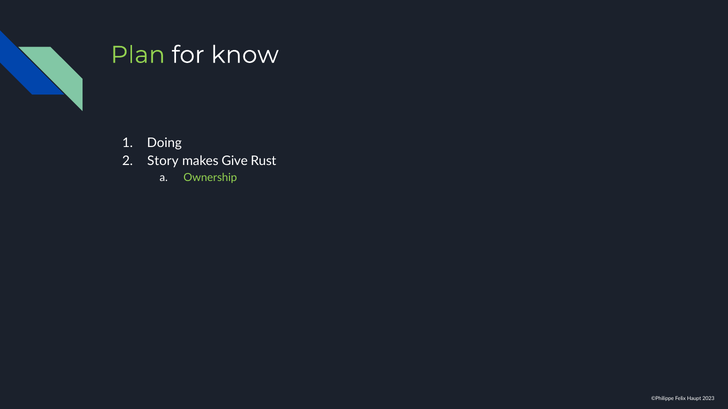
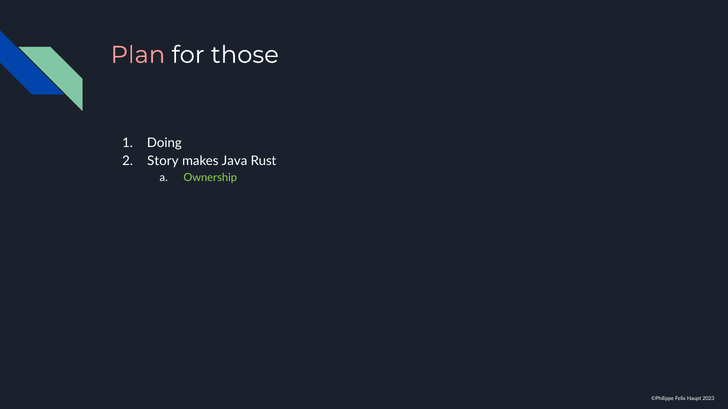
Plan colour: light green -> pink (138, 55)
know: know -> those (245, 55)
Give: Give -> Java (235, 161)
